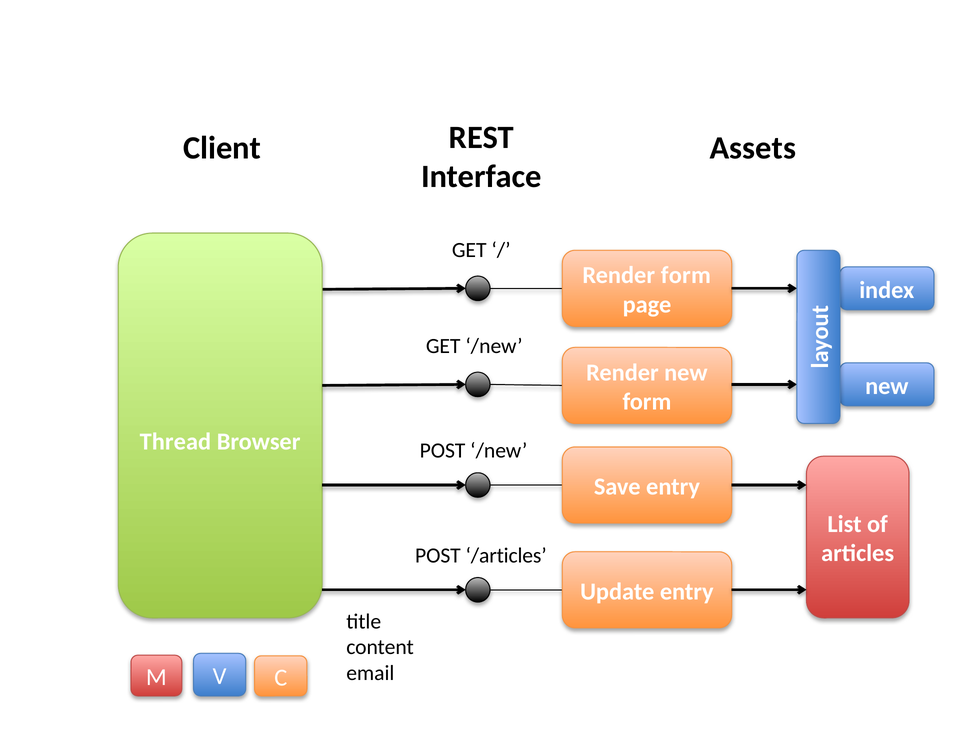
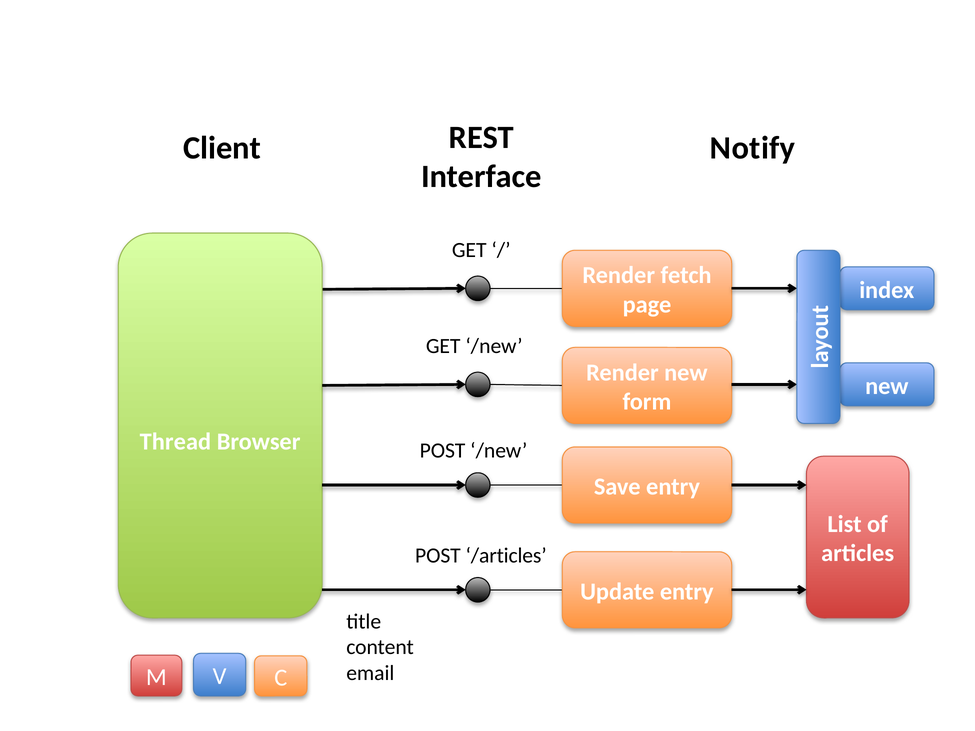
Assets: Assets -> Notify (753, 148)
Render form: form -> fetch (686, 276)
